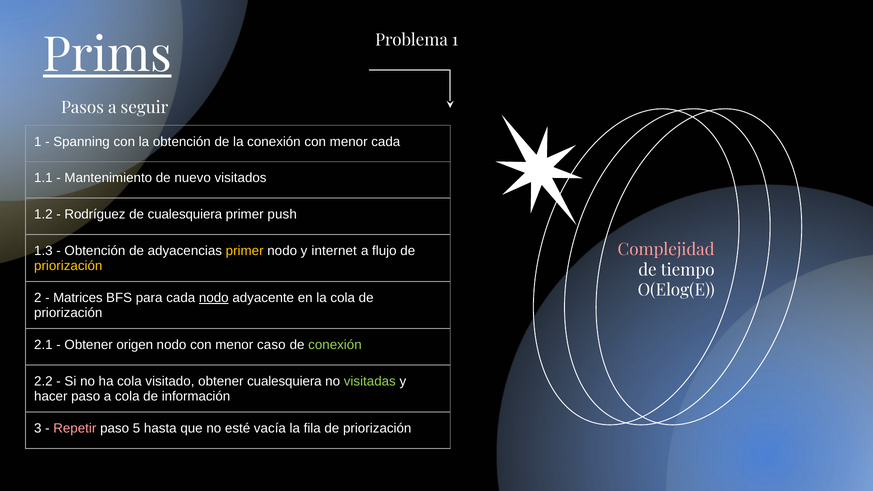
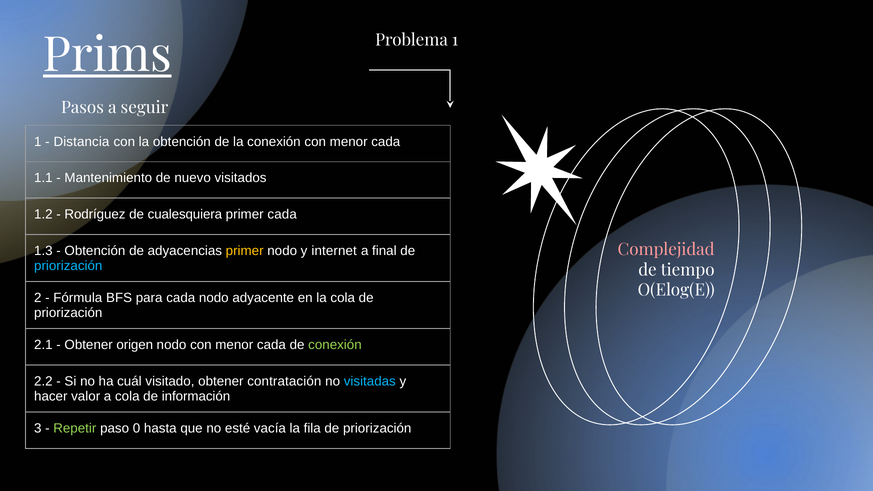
Spanning: Spanning -> Distancia (81, 142)
primer push: push -> cada (282, 214)
flujo: flujo -> final (384, 251)
priorización colour: yellow -> light blue (68, 266)
Matrices: Matrices -> Fórmula (78, 298)
nodo underline: present -> none (214, 298)
nodo con menor caso: caso -> cada (271, 345)
ha cola: cola -> cuál (129, 381)
obtener cualesquiera: cualesquiera -> contratación (284, 381)
visitadas colour: light green -> light blue (370, 381)
hacer paso: paso -> valor (86, 396)
Repetir colour: pink -> light green (75, 429)
5: 5 -> 0 (137, 429)
